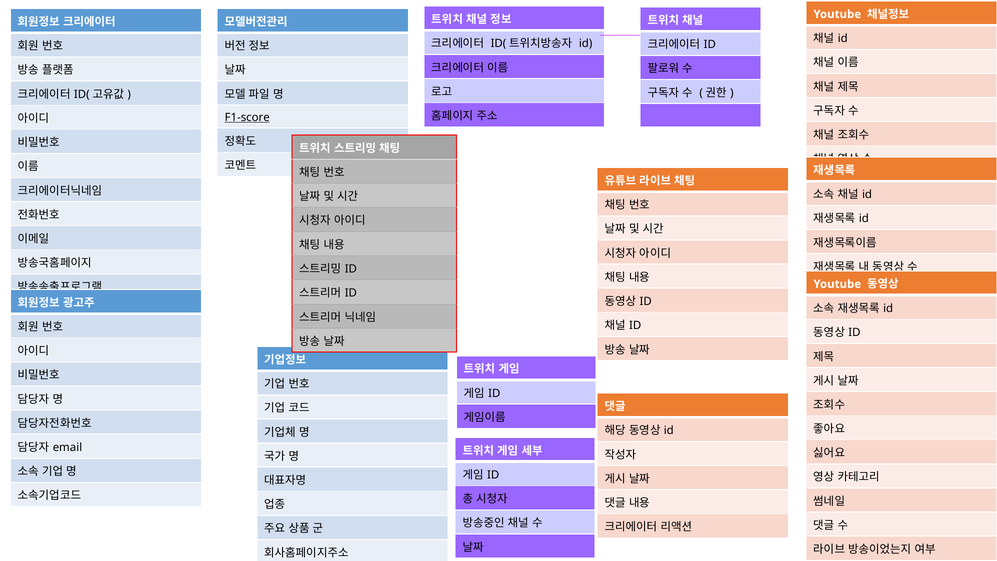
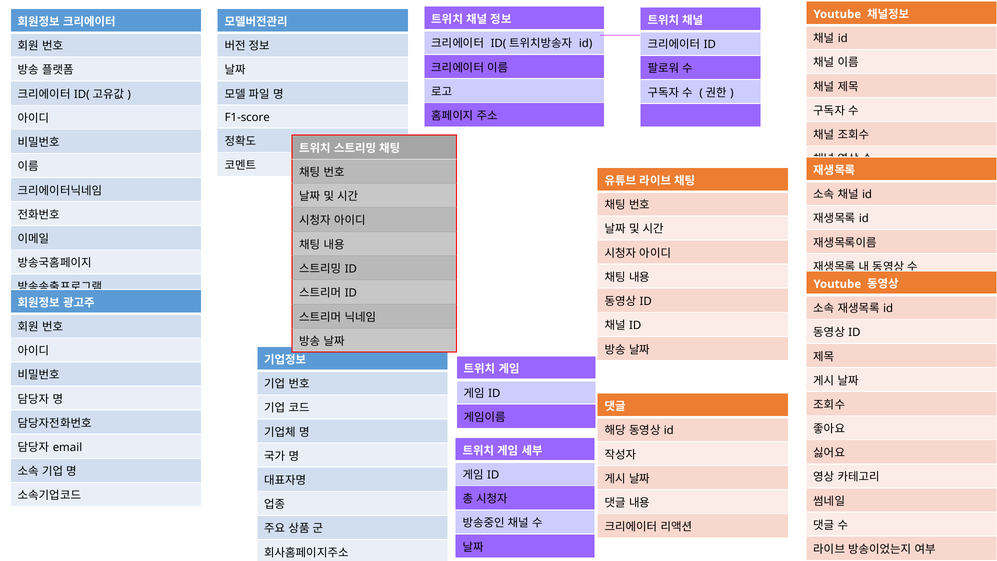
F1-score underline: present -> none (247, 117)
